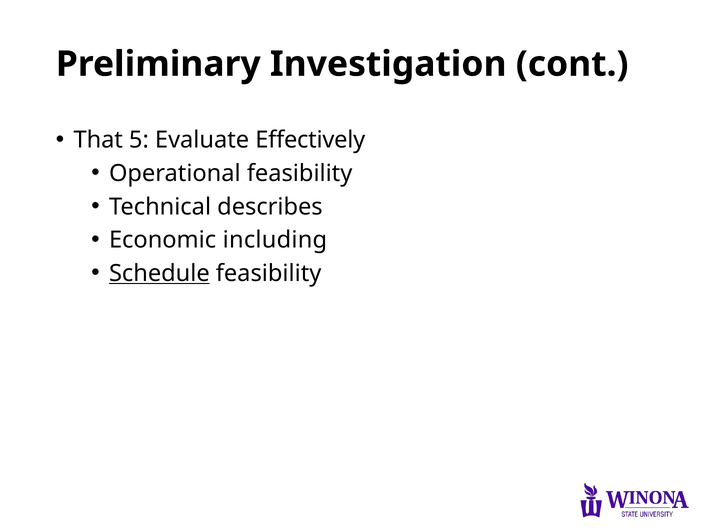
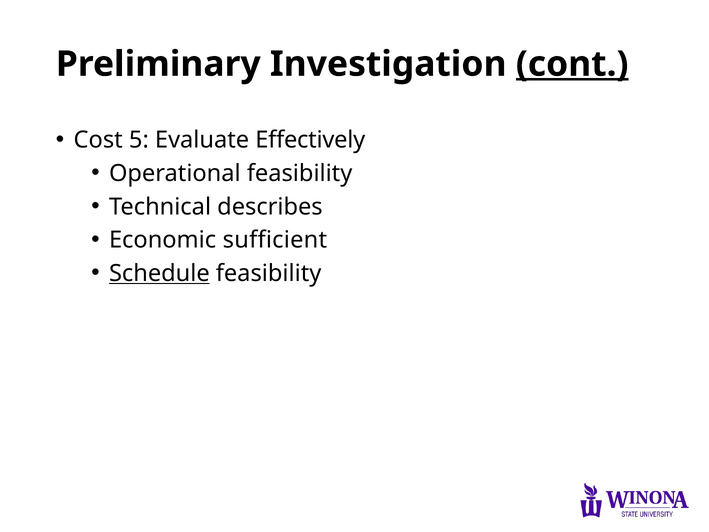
cont underline: none -> present (572, 64)
That: That -> Cost (98, 140)
including: including -> sufficient (275, 240)
